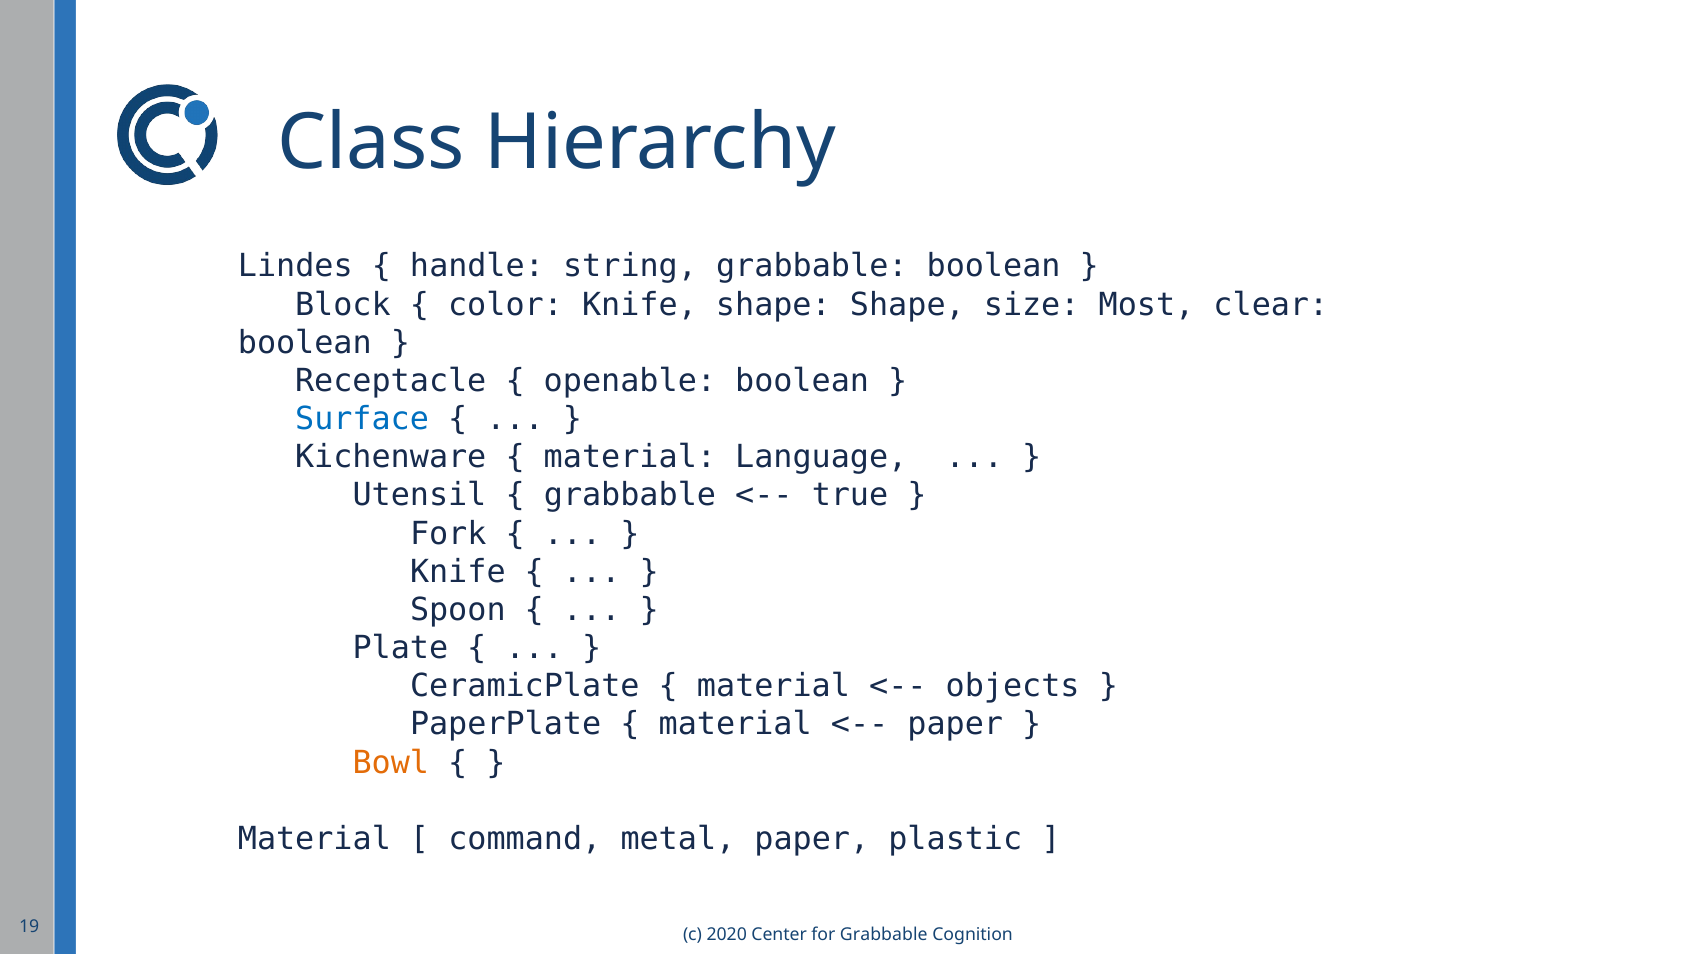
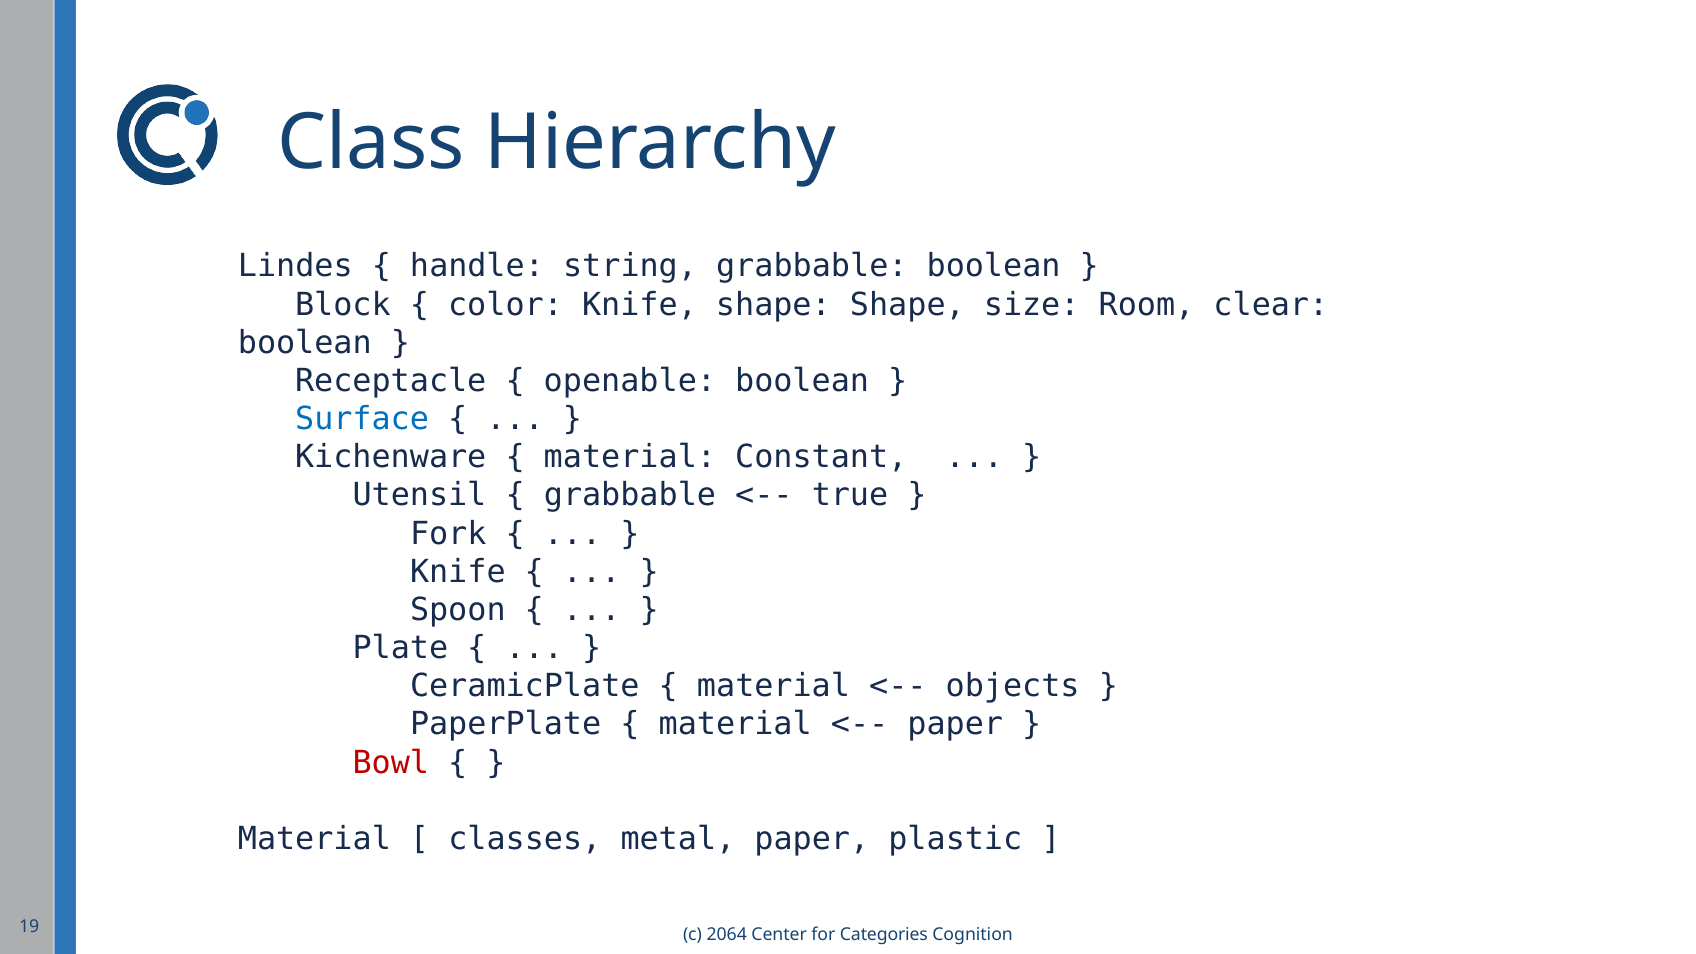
Most: Most -> Room (1146, 305)
Language: Language -> Constant (821, 457)
Bowl colour: orange -> red (391, 763)
command: command -> classes (525, 839)
2020: 2020 -> 2064 (727, 934)
for Grabbable: Grabbable -> Categories (884, 934)
